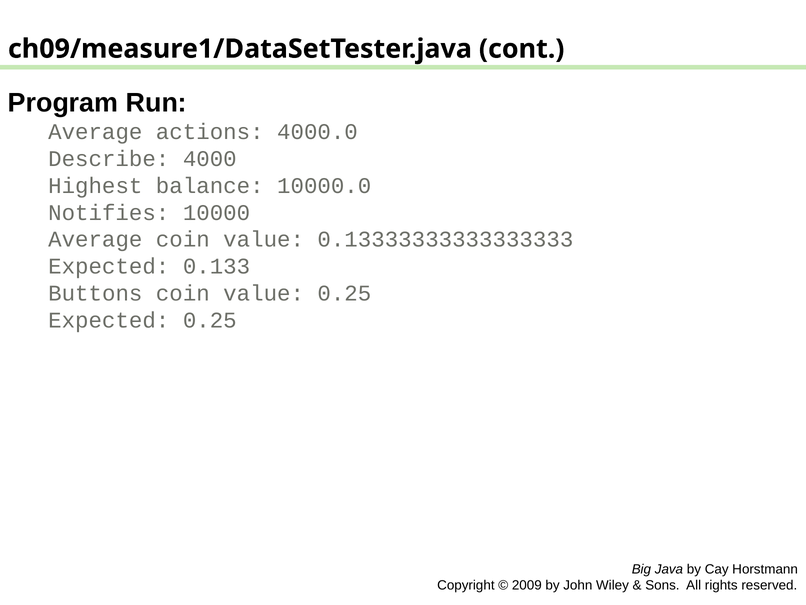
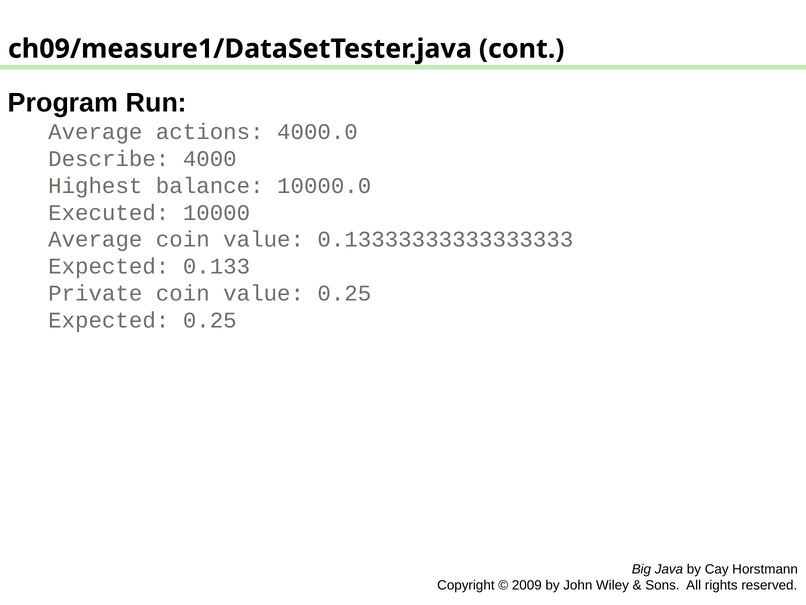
Notifies: Notifies -> Executed (109, 212)
Buttons: Buttons -> Private (95, 293)
